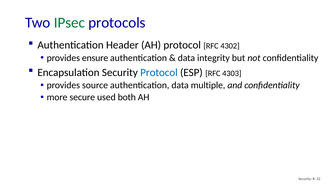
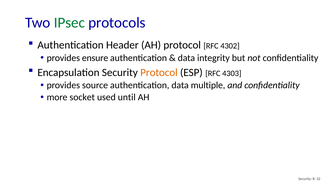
Protocol colour: blue -> orange (159, 72)
secure: secure -> socket (82, 97)
both: both -> until (127, 97)
